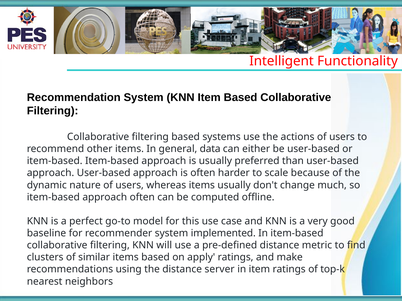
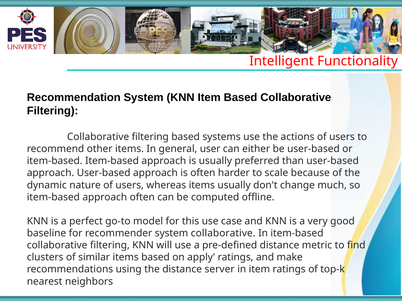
data: data -> user (210, 149)
system implemented: implemented -> collaborative (223, 234)
